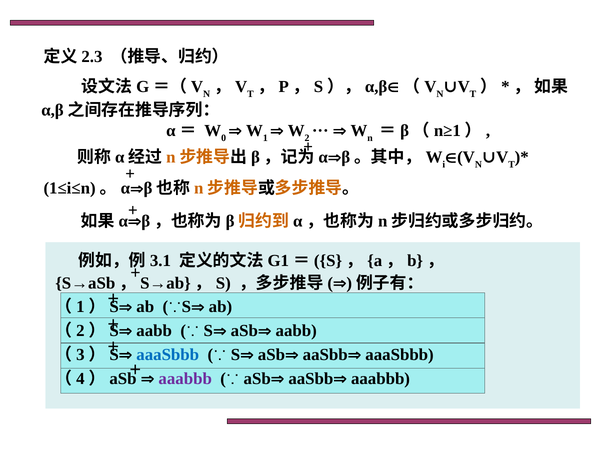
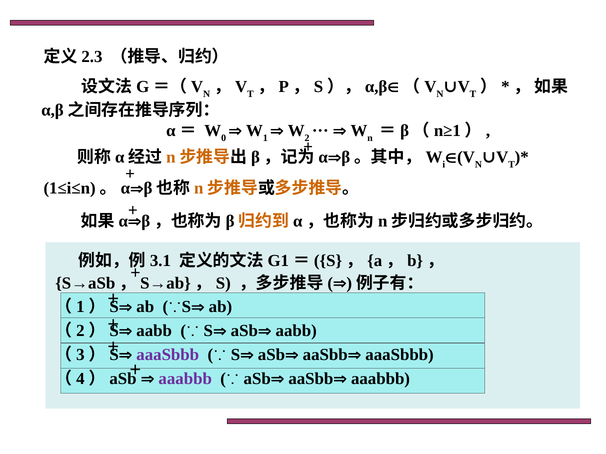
aaaSbbb colour: blue -> purple (168, 355)
